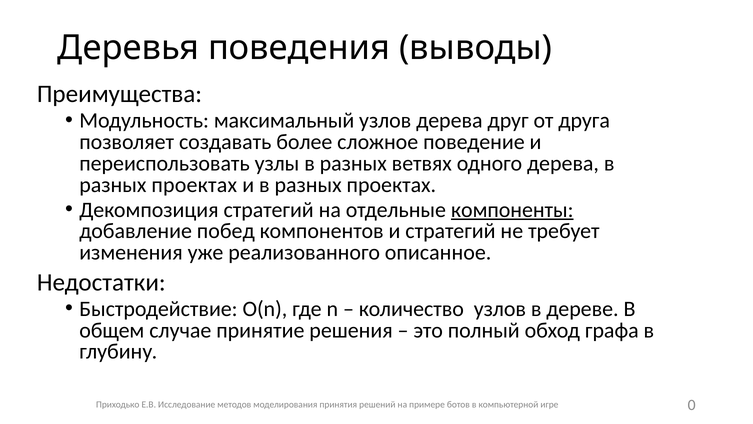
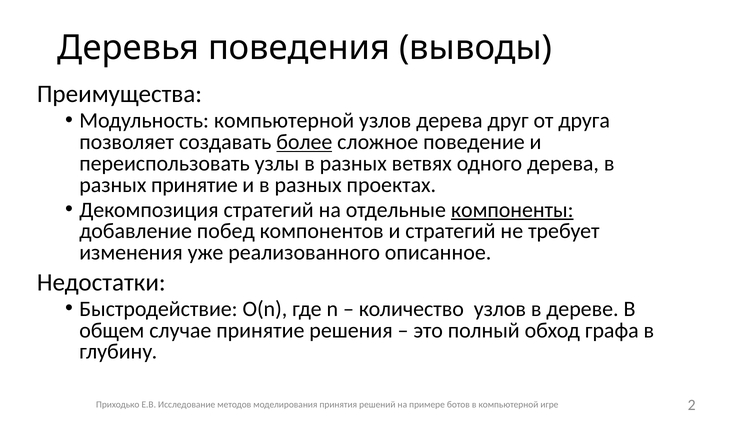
Модульность максимальный: максимальный -> компьютерной (284, 121)
более underline: none -> present (304, 142)
проектах: проектах -> принятие (194, 185)
0: 0 -> 2 (692, 405)
